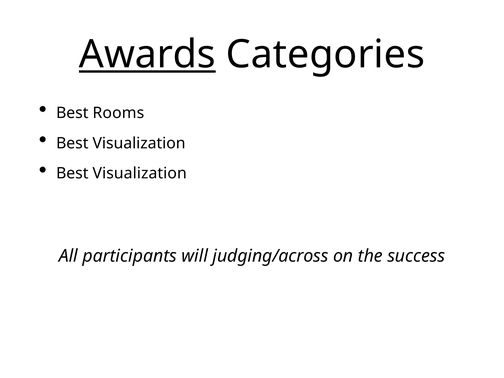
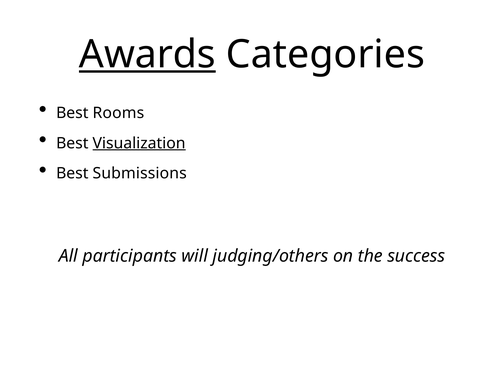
Visualization underline: none -> present (139, 143)
Visualization: Visualization -> Submissions (140, 173)
judging/across: judging/across -> judging/others (271, 256)
